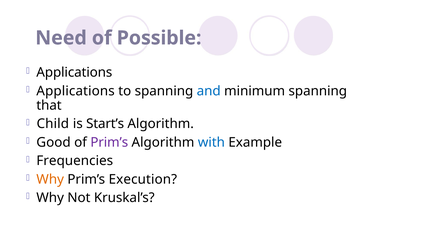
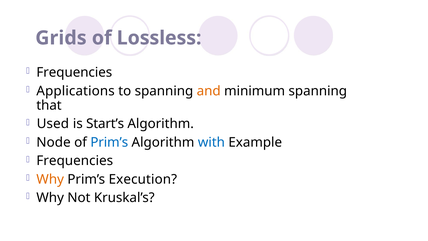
Need: Need -> Grids (61, 38)
Possible: Possible -> Lossless (159, 38)
Applications: Applications -> Frequencies (74, 72)
and colour: blue -> orange (209, 91)
Child: Child -> Used (53, 124)
Good: Good -> Node (54, 142)
Prim’s colour: purple -> blue (109, 142)
